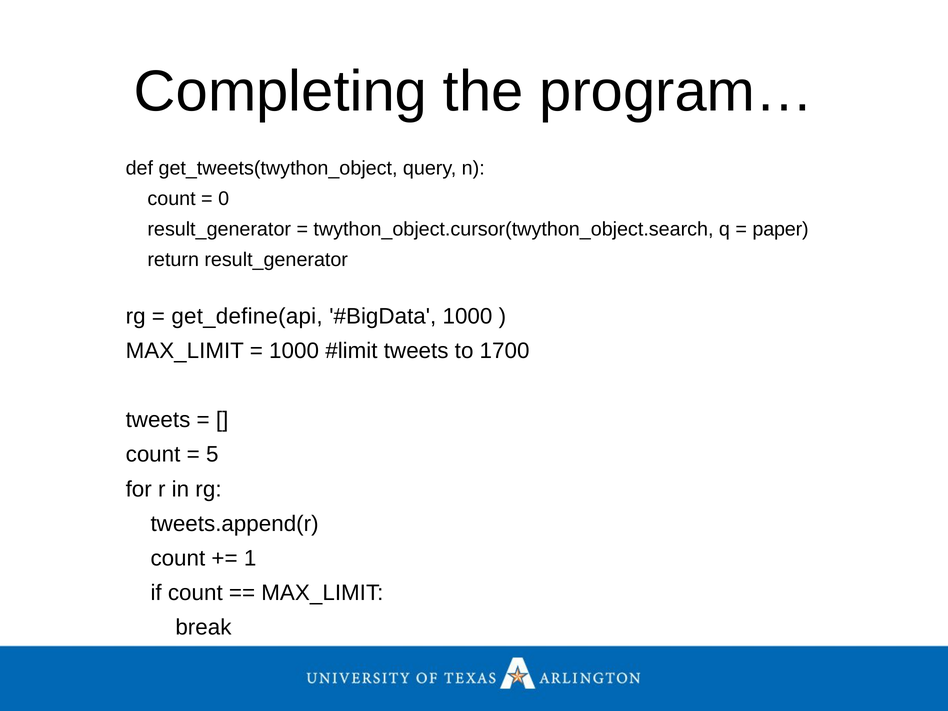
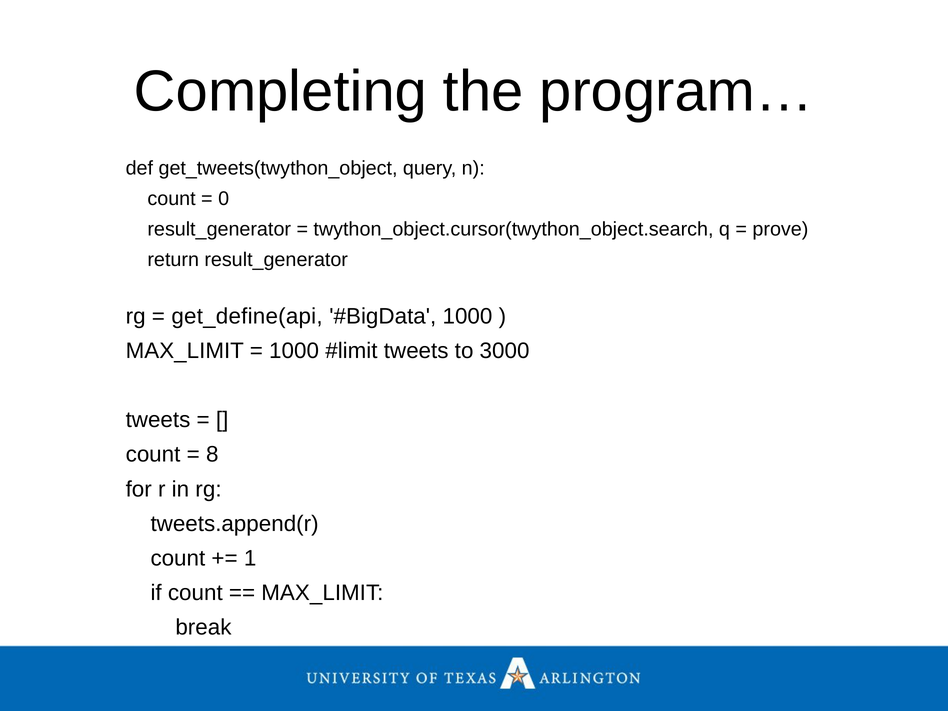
paper: paper -> prove (780, 229)
1700: 1700 -> 3000 (505, 351)
5: 5 -> 8 (212, 455)
